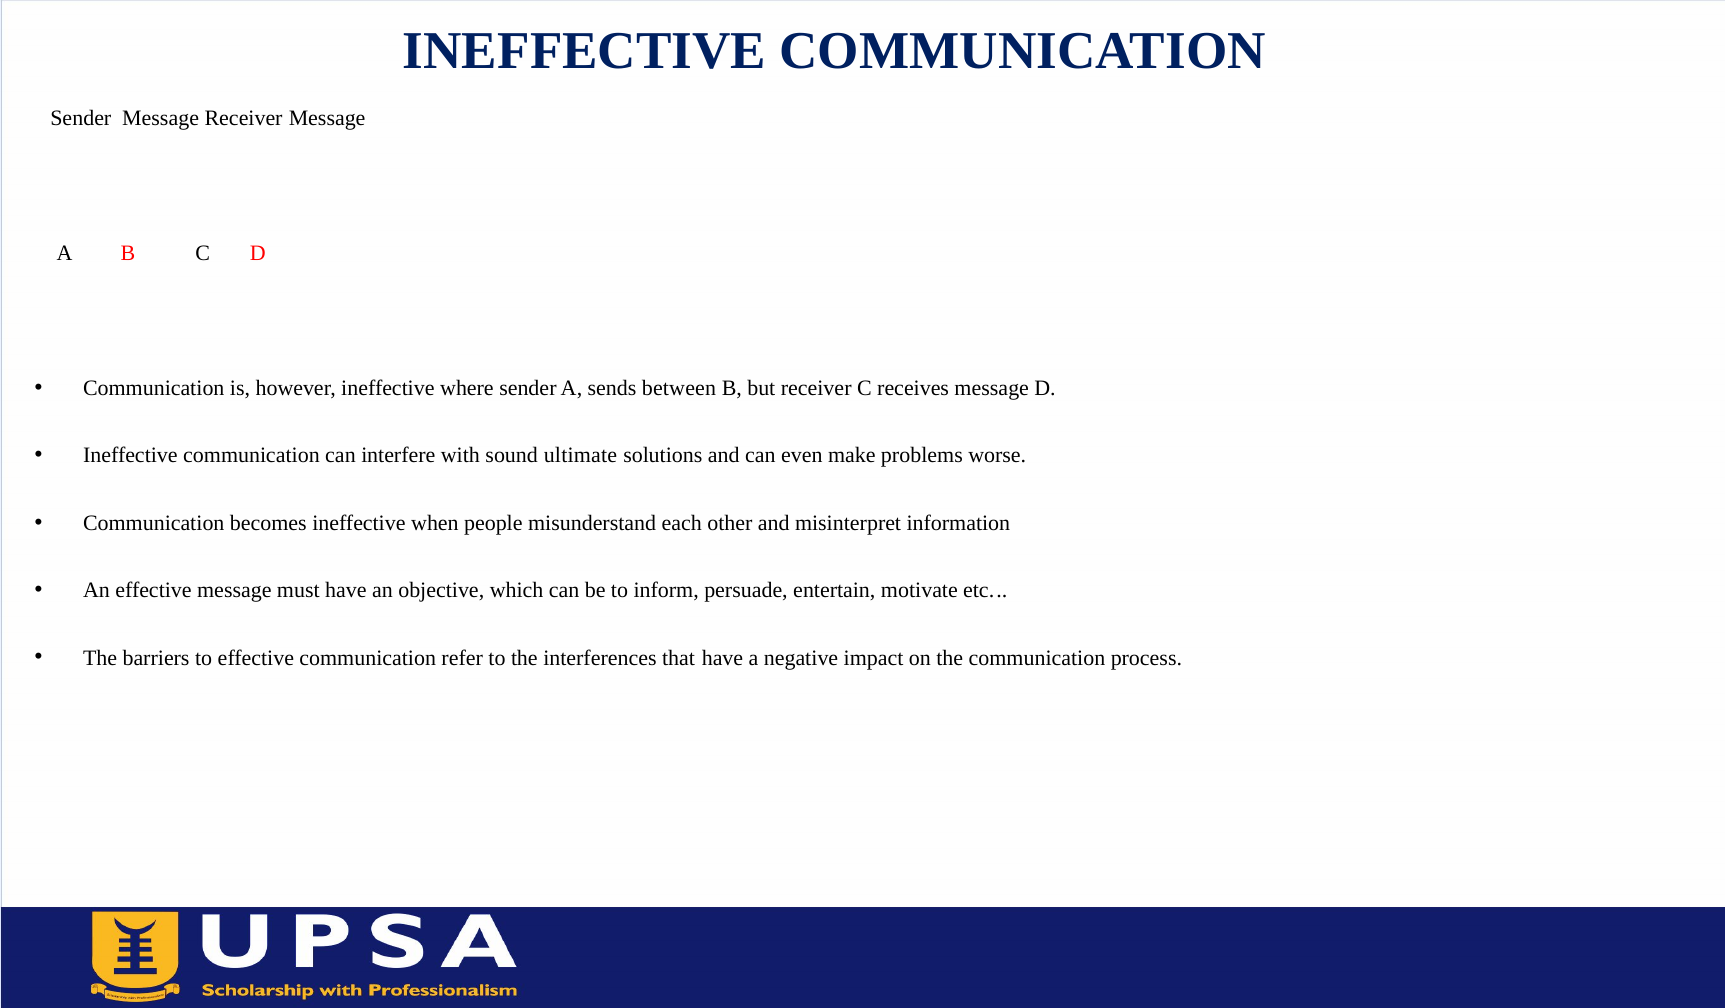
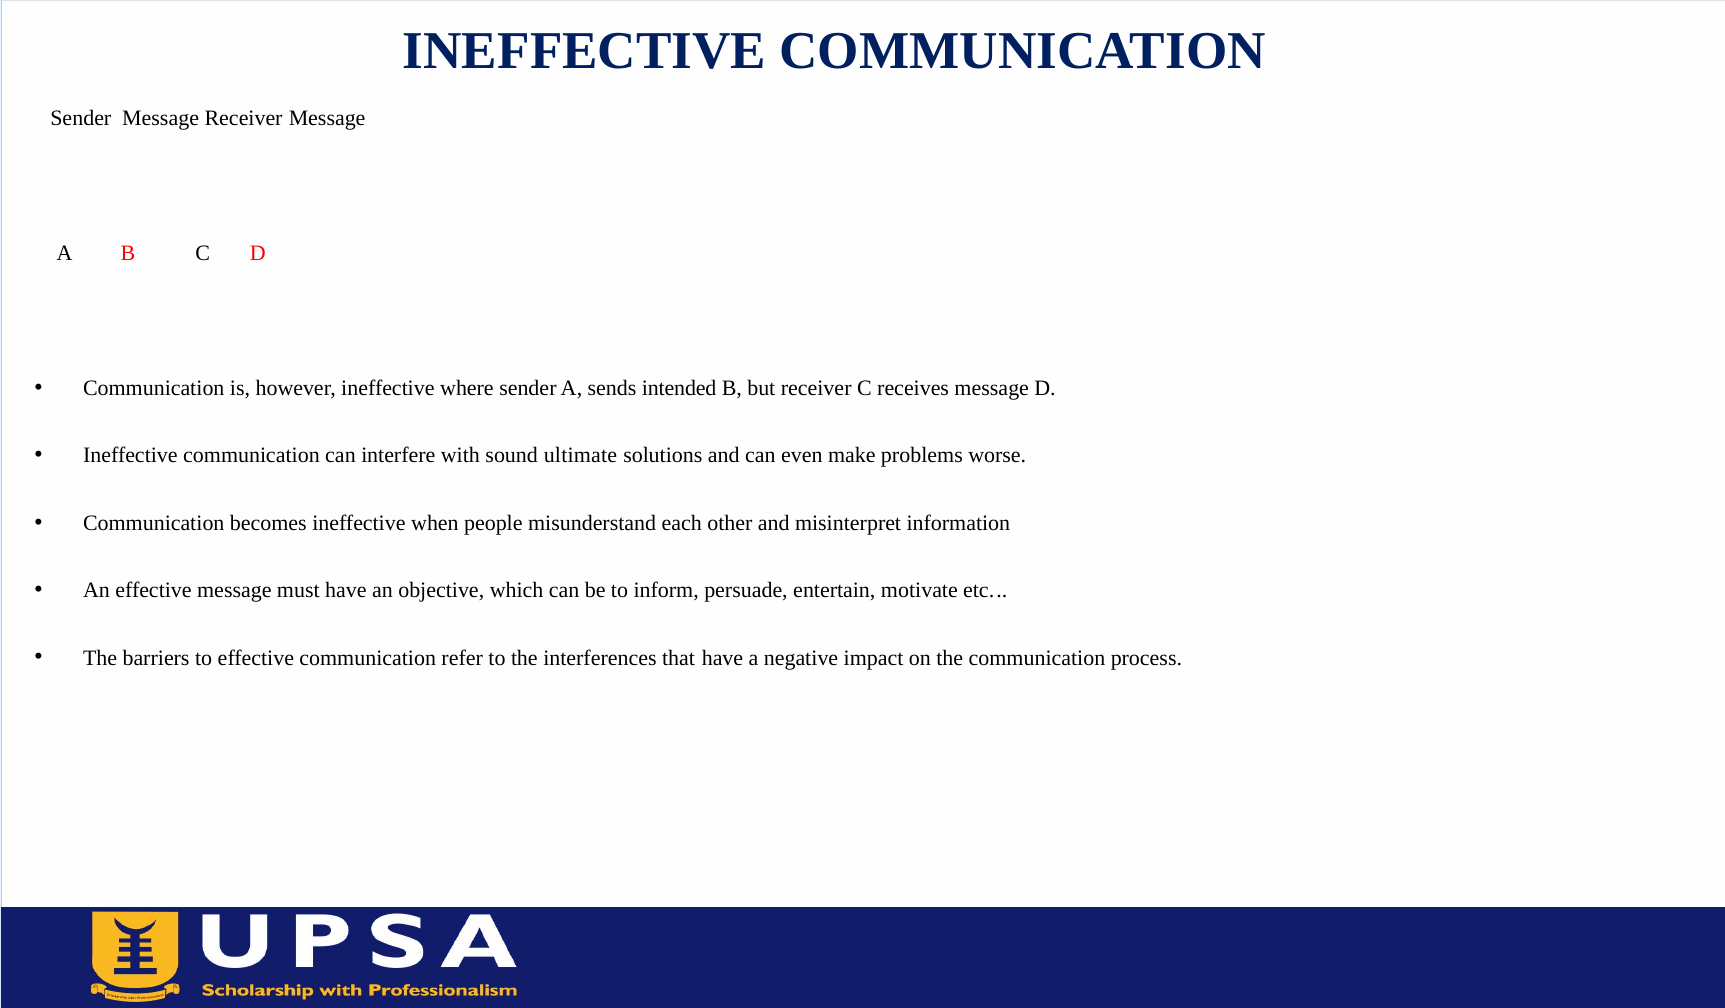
between: between -> intended (679, 388)
